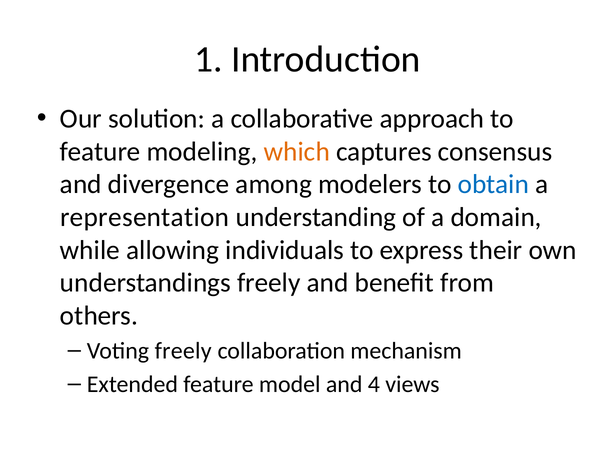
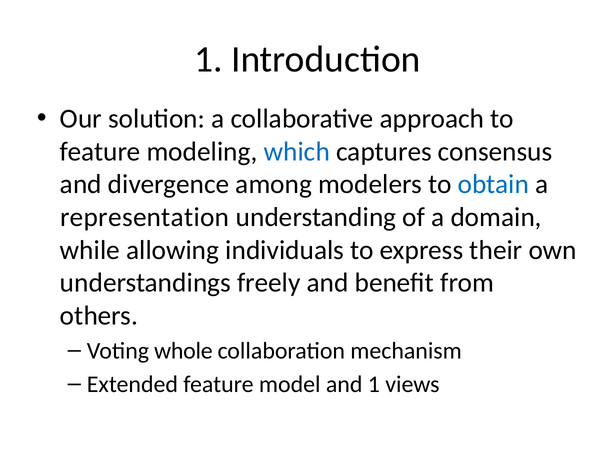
which colour: orange -> blue (297, 152)
Voting freely: freely -> whole (183, 351)
and 4: 4 -> 1 (374, 384)
